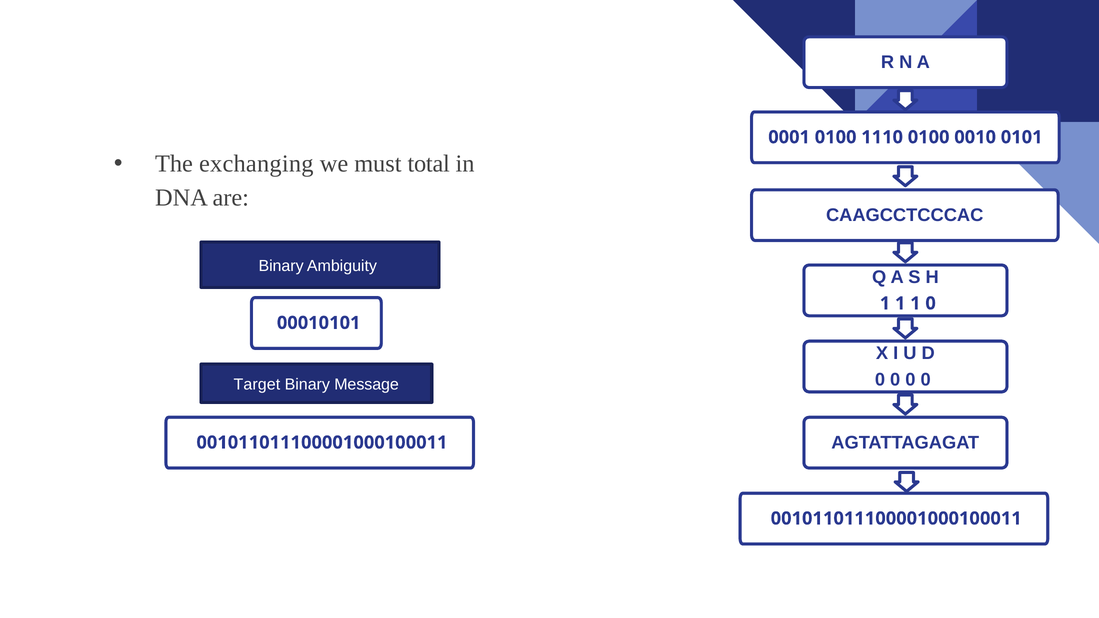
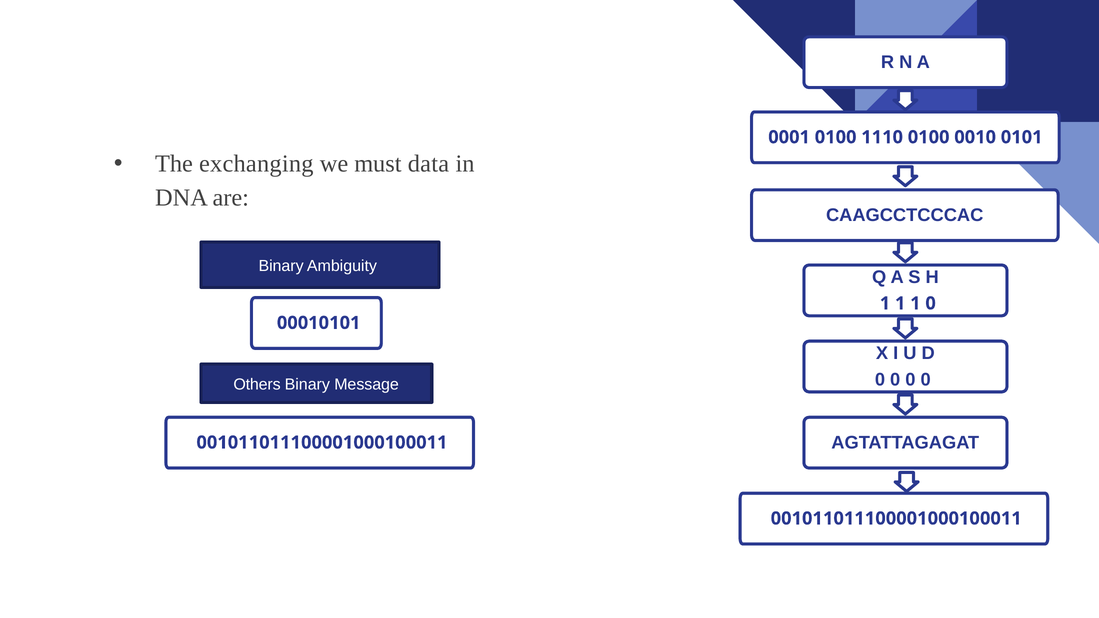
total: total -> data (428, 164)
Target: Target -> Others (257, 385)
